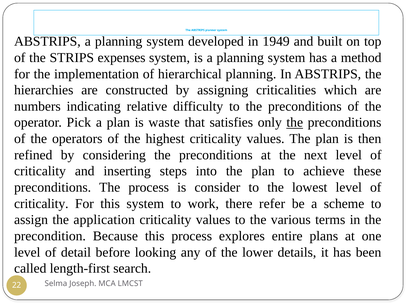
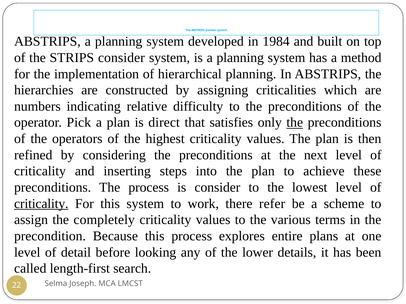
1949: 1949 -> 1984 (276, 42)
STRIPS expenses: expenses -> consider (121, 58)
waste: waste -> direct (164, 123)
criticality underline: none -> present (41, 204)
application: application -> completely (104, 220)
